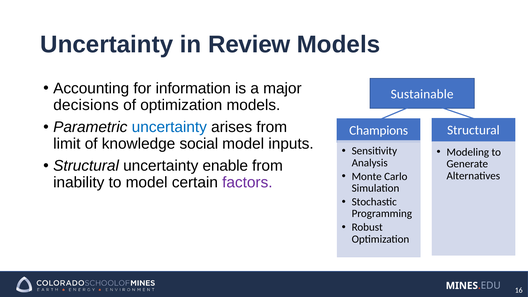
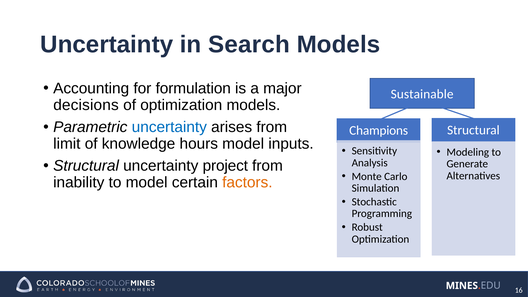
Review: Review -> Search (249, 44)
information: information -> formulation (193, 88)
social: social -> hours (199, 144)
enable: enable -> project (225, 166)
factors colour: purple -> orange (247, 183)
